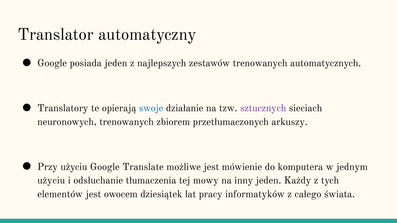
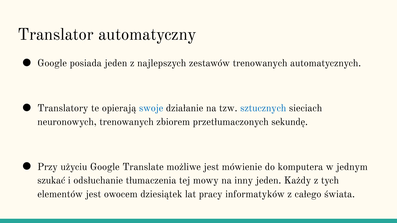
sztucznych colour: purple -> blue (263, 108)
arkuszy: arkuszy -> sekundę (290, 122)
użyciu: użyciu -> szukać (51, 181)
